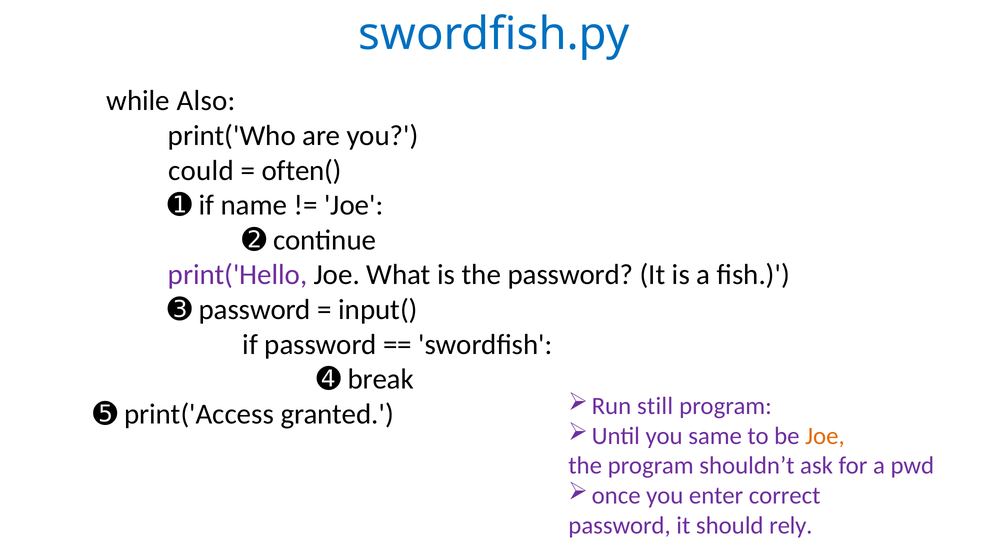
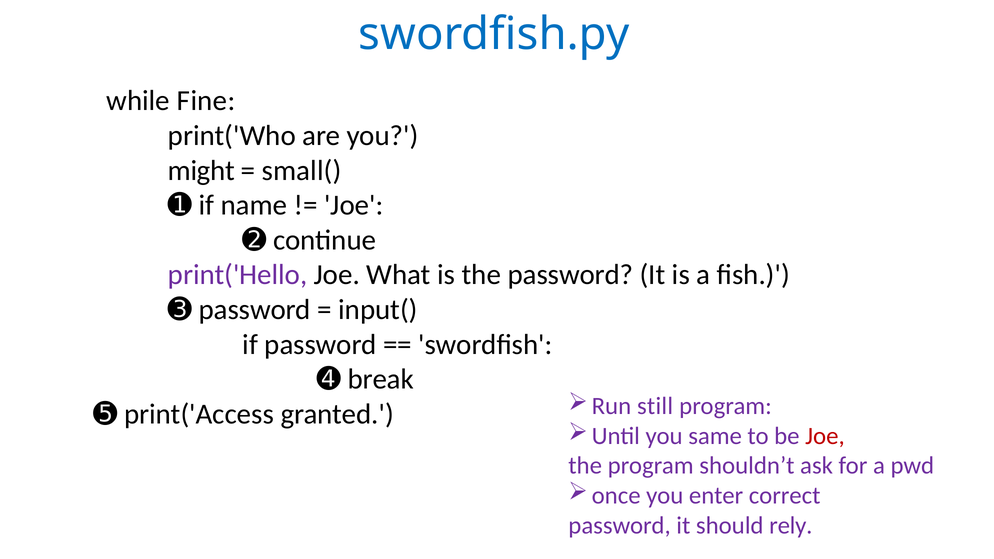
Also: Also -> Fine (206, 101)
could: could -> might (201, 170)
often(: often( -> small( (302, 170)
Joe colour: orange -> red (825, 436)
